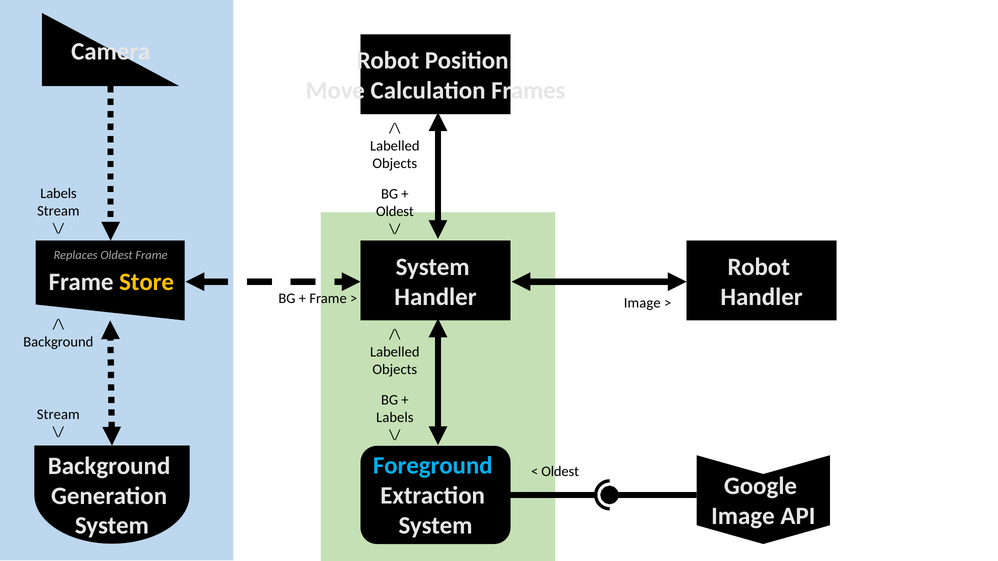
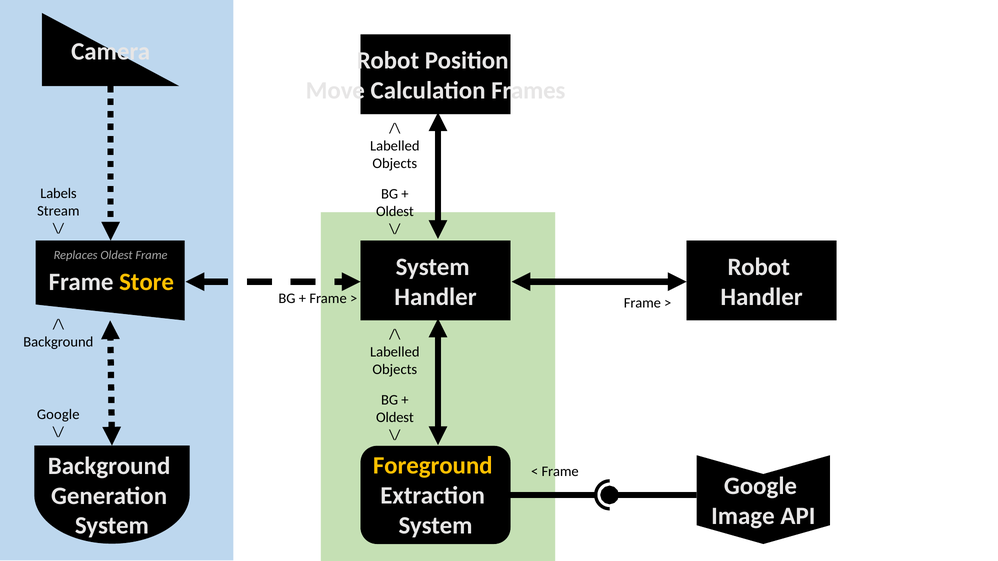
Image: Image -> Frame (642, 303)
Stream: Stream -> Google (58, 415)
Labels: Labels -> Oldest (395, 418)
Foreground colour: light blue -> yellow (433, 466)
Oldest: Oldest -> Frame (560, 472)
